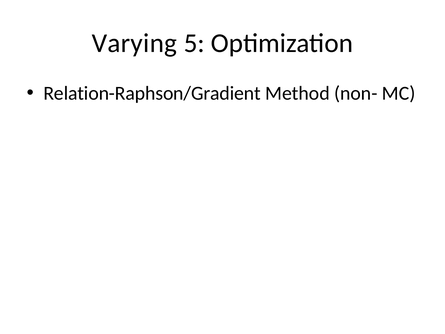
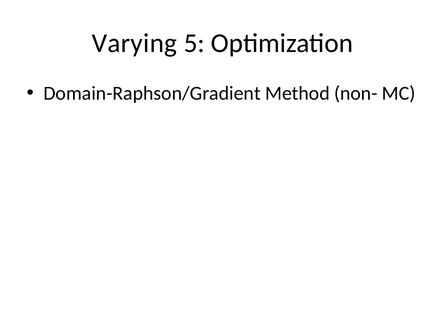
Relation-Raphson/Gradient: Relation-Raphson/Gradient -> Domain-Raphson/Gradient (152, 93)
